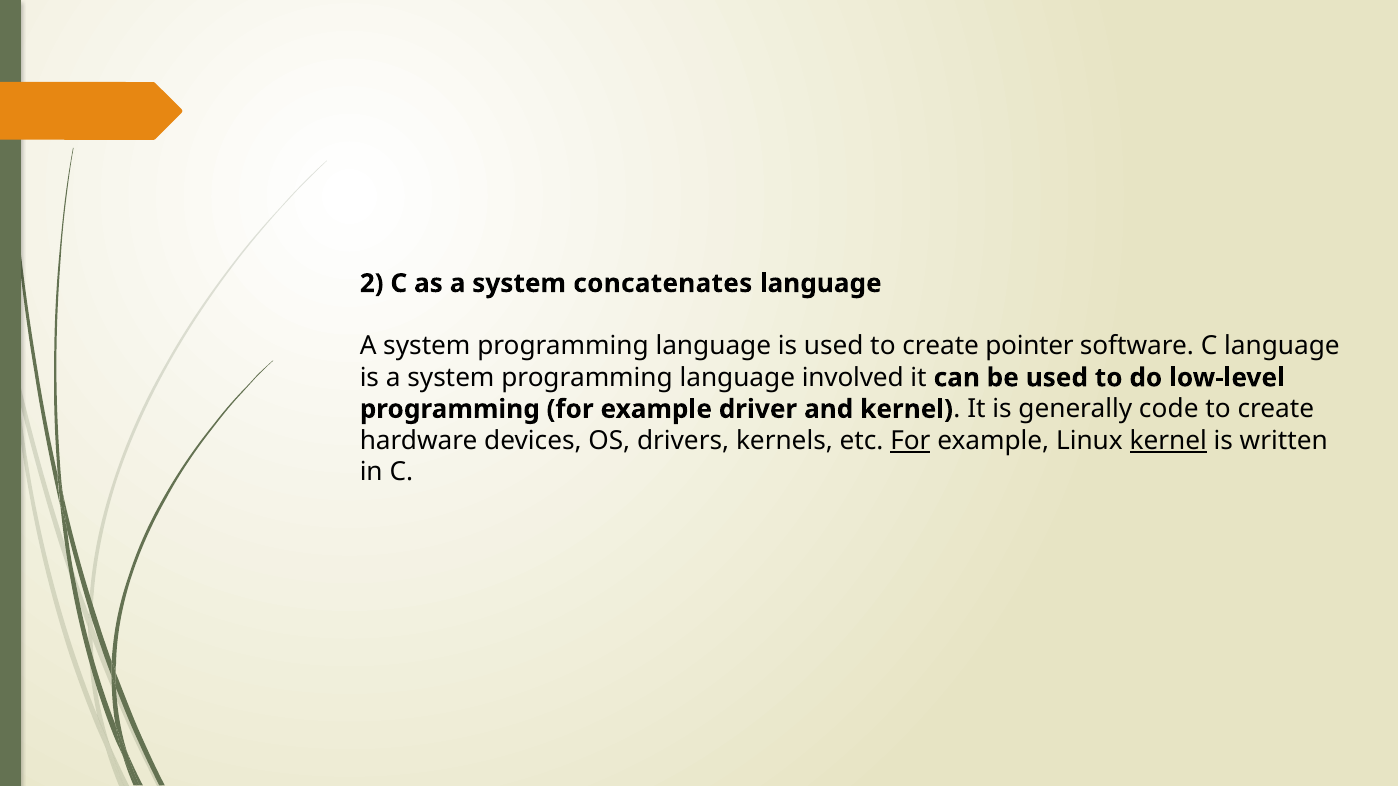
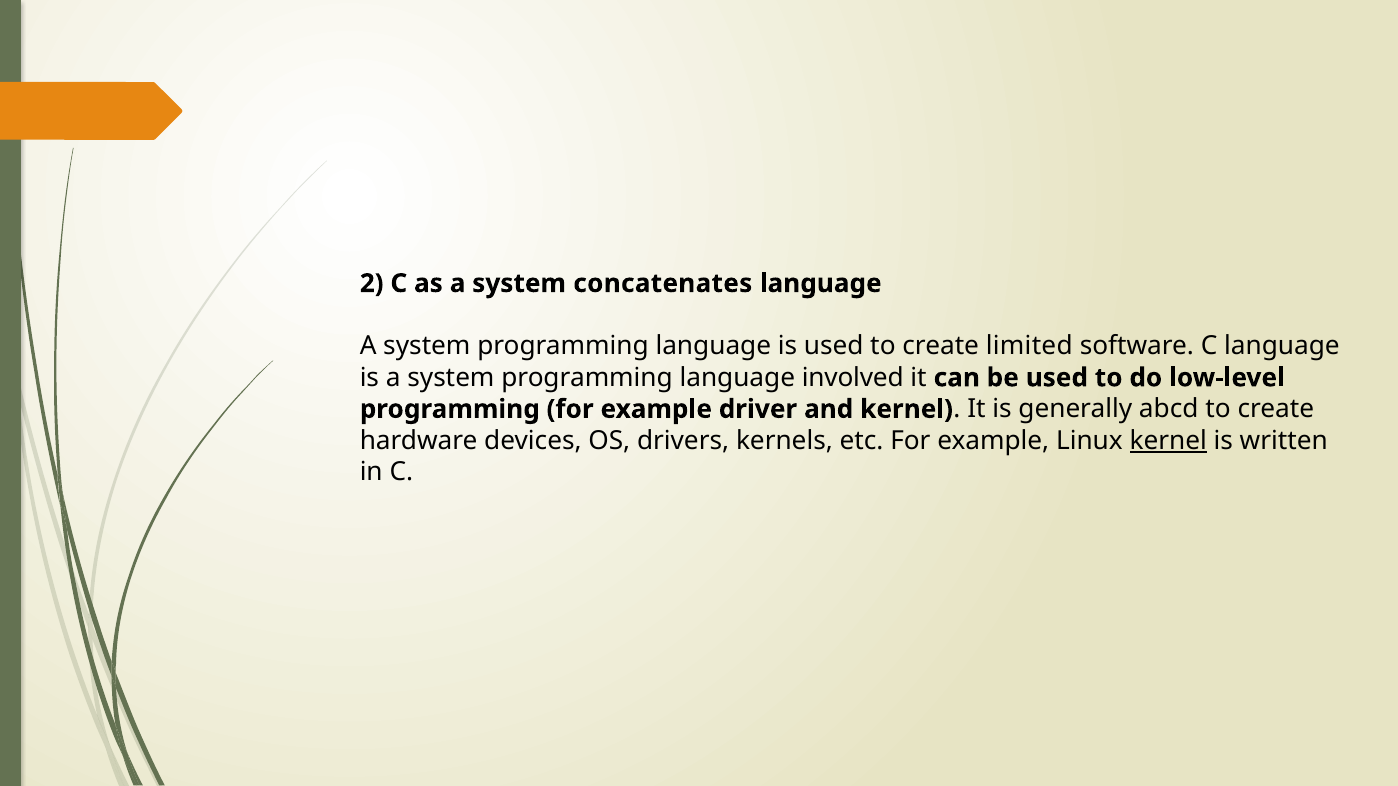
pointer: pointer -> limited (1029, 346)
code: code -> abcd (1169, 409)
For underline: present -> none (910, 441)
